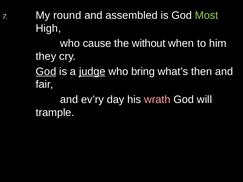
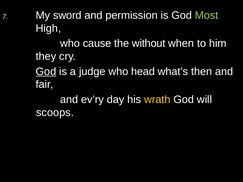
round: round -> sword (67, 15)
assembled: assembled -> permission (132, 15)
judge underline: present -> none (92, 72)
bring: bring -> head (143, 72)
wrath colour: pink -> yellow (157, 100)
trample: trample -> scoops (55, 113)
